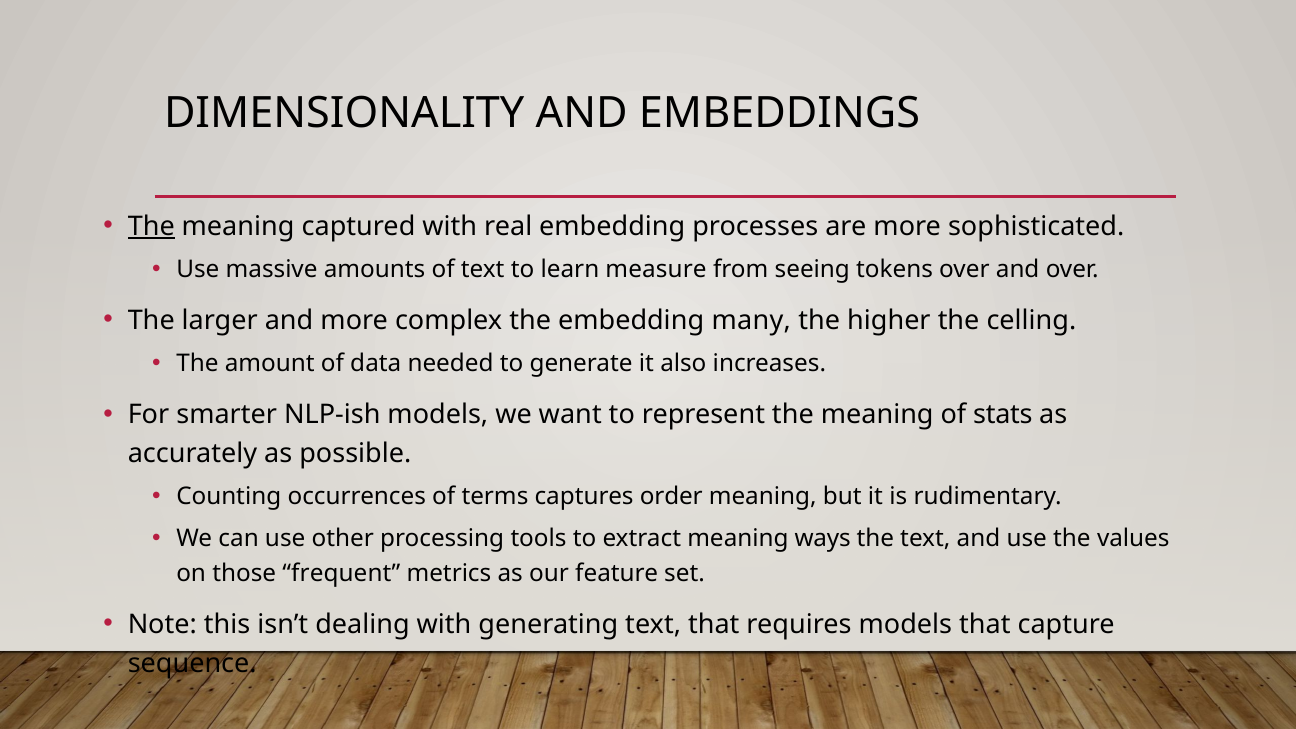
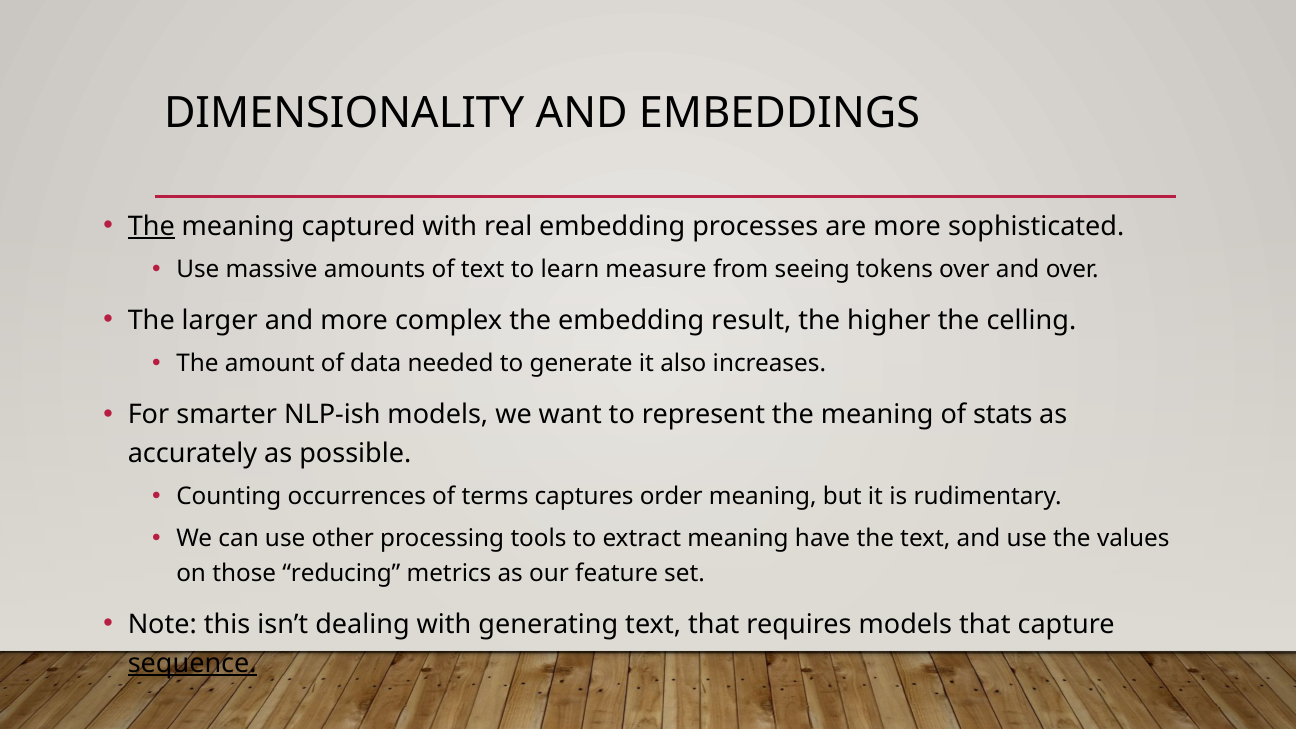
many: many -> result (751, 321)
ways: ways -> have (822, 538)
frequent: frequent -> reducing (341, 573)
sequence underline: none -> present (192, 663)
